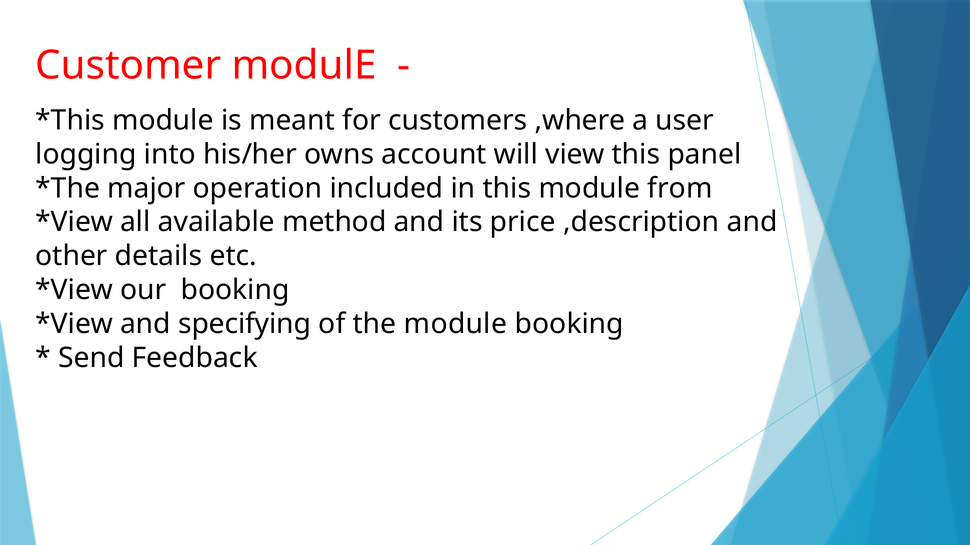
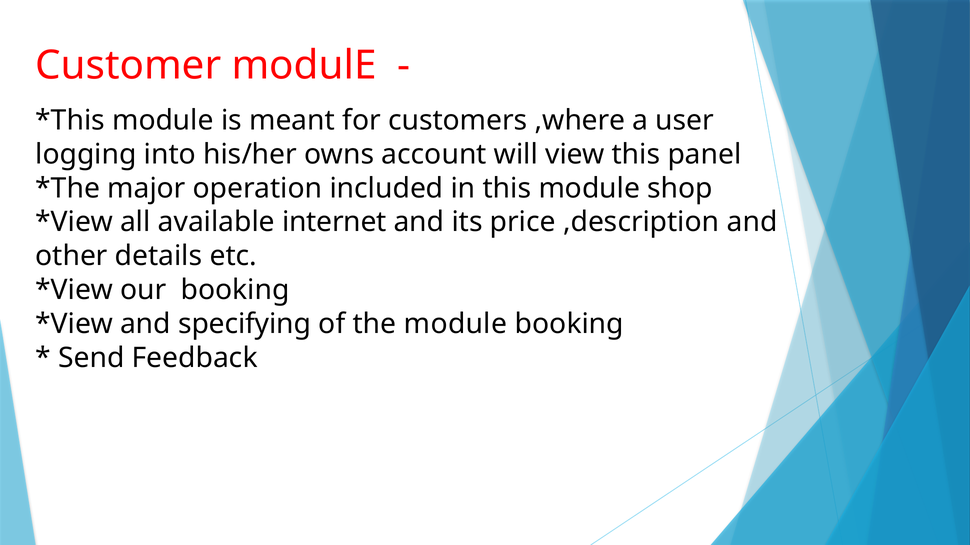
from: from -> shop (680, 188)
method: method -> internet (334, 222)
